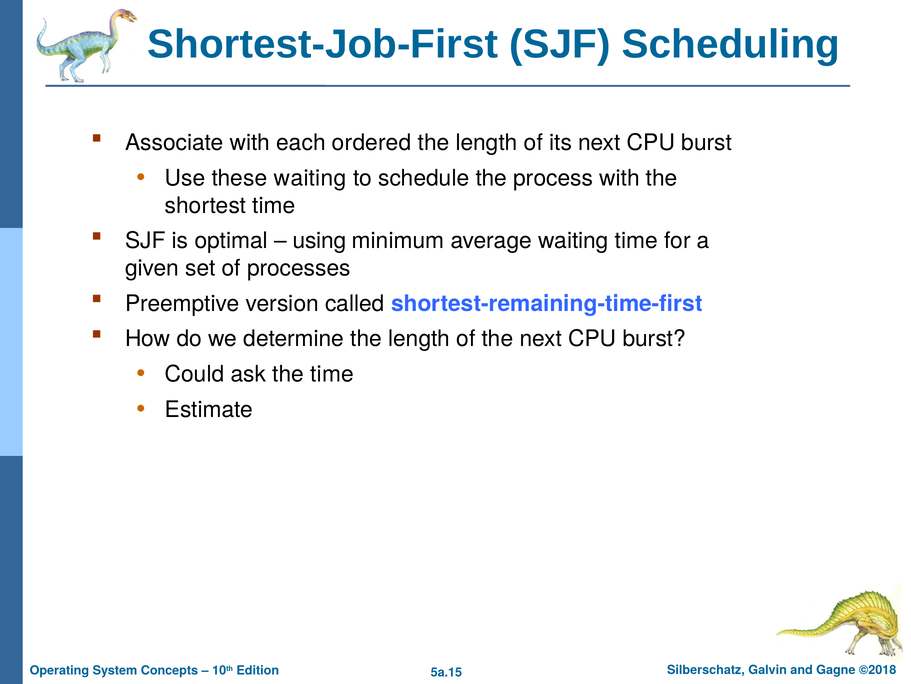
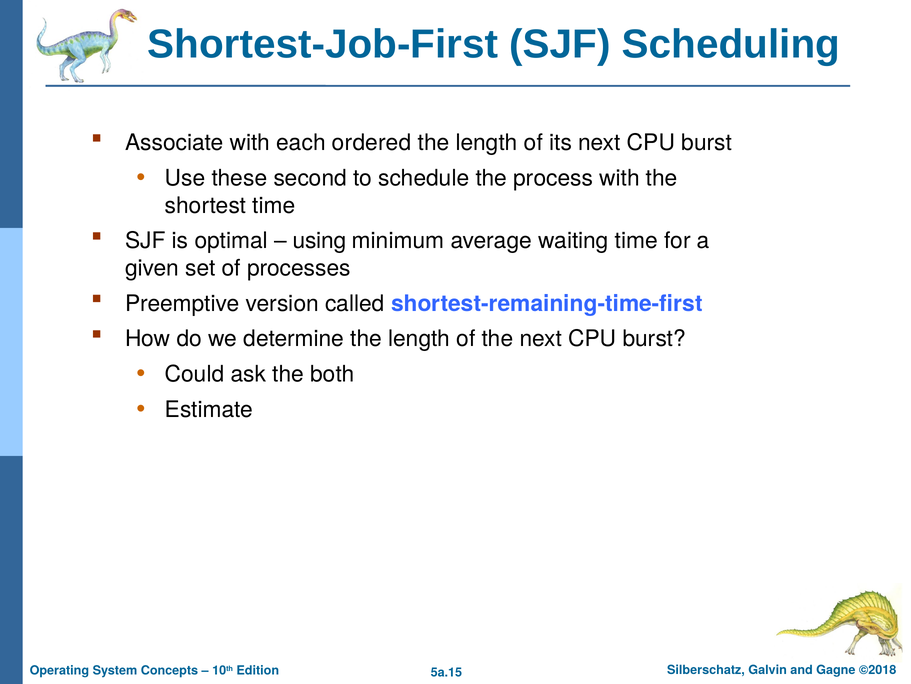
these waiting: waiting -> second (310, 178)
the time: time -> both (332, 374)
